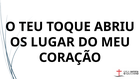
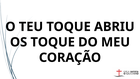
OS LUGAR: LUGAR -> TOQUE (53, 42)
